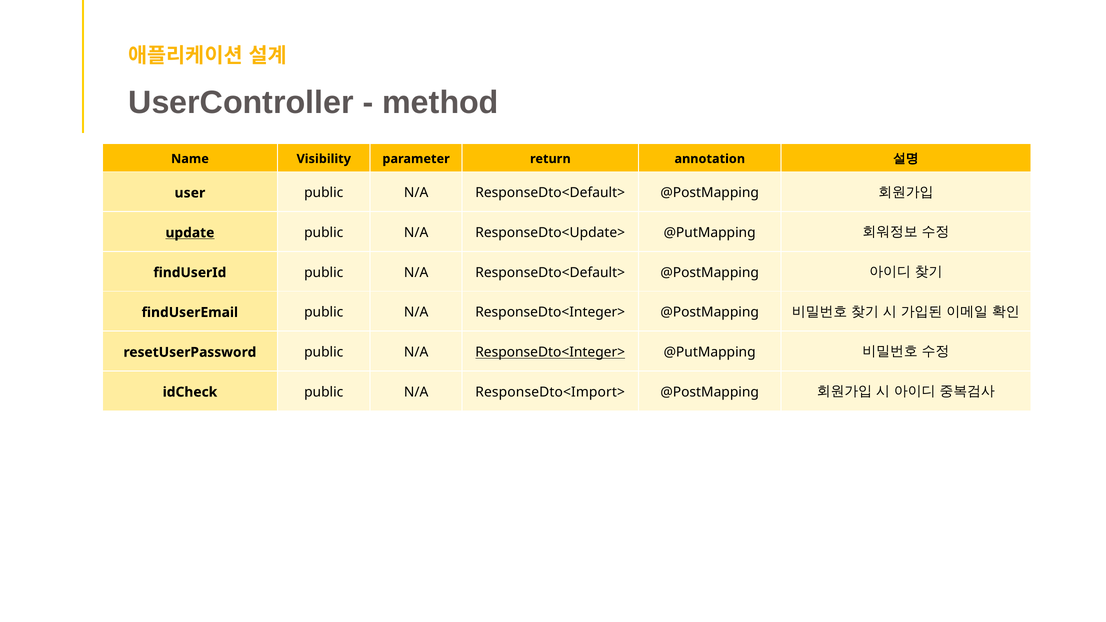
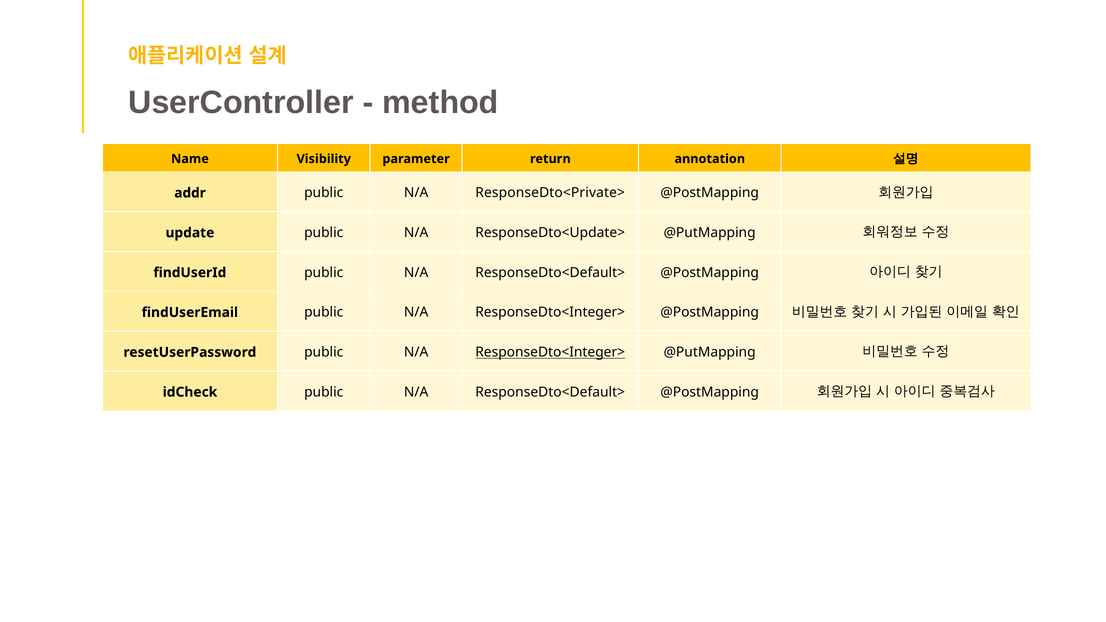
user: user -> addr (190, 193)
ResponseDto<Default>: ResponseDto<Default> -> ResponseDto<Private> (550, 193)
update underline: present -> none (190, 233)
idCheck public N/A ResponseDto<Import>: ResponseDto<Import> -> ResponseDto<Default> (550, 392)
